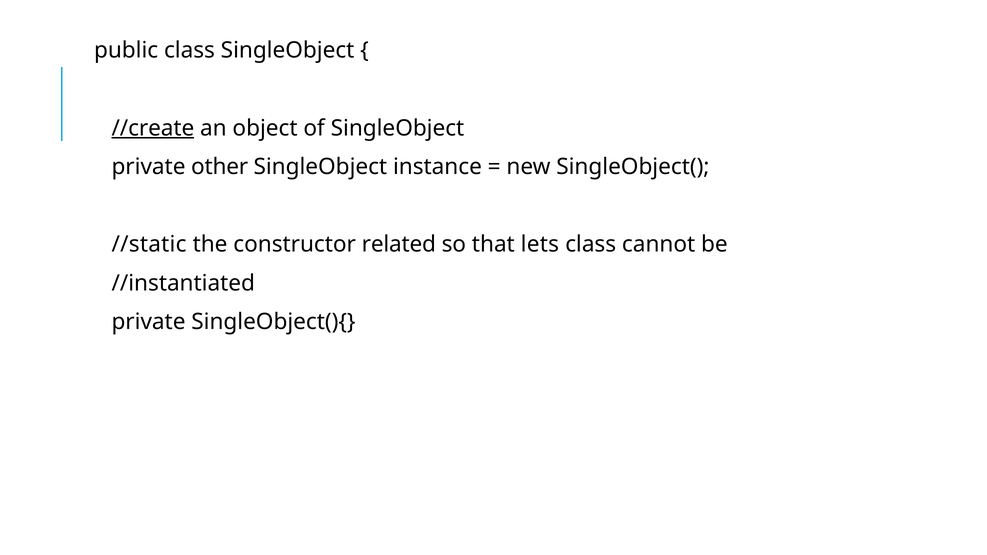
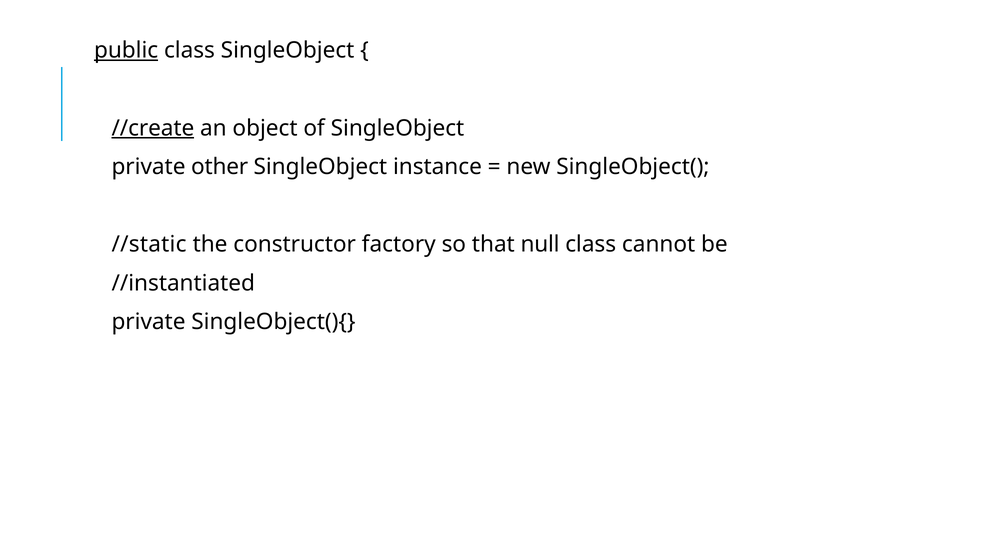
public underline: none -> present (126, 51)
related: related -> factory (399, 244)
lets: lets -> null (540, 244)
